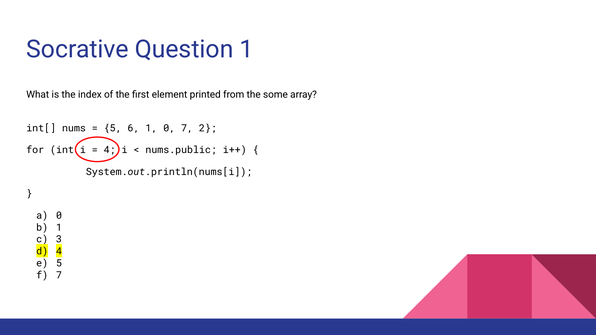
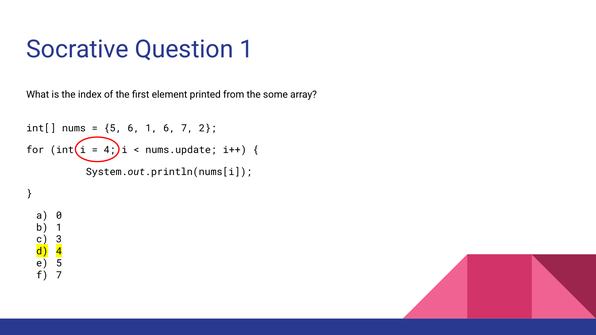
1 0: 0 -> 6 (169, 128)
nums.public: nums.public -> nums.update (181, 150)
